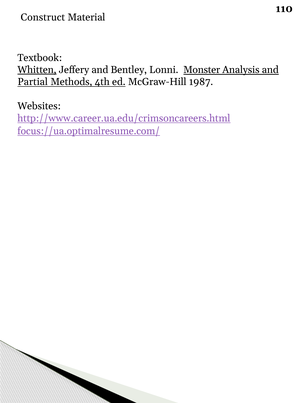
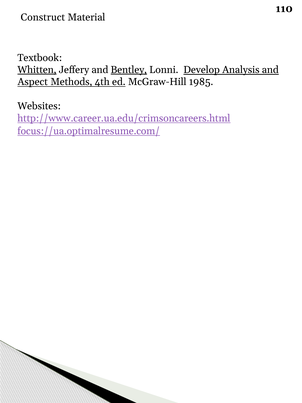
Bentley underline: none -> present (129, 70)
Monster: Monster -> Develop (202, 70)
Partial: Partial -> Aspect (33, 82)
1987: 1987 -> 1985 (201, 82)
